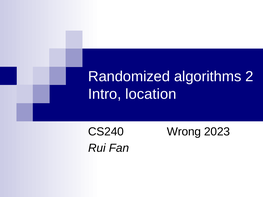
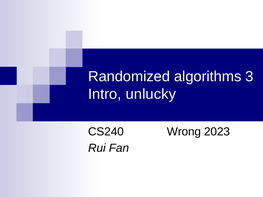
2: 2 -> 3 (249, 77)
location: location -> unlucky (151, 94)
